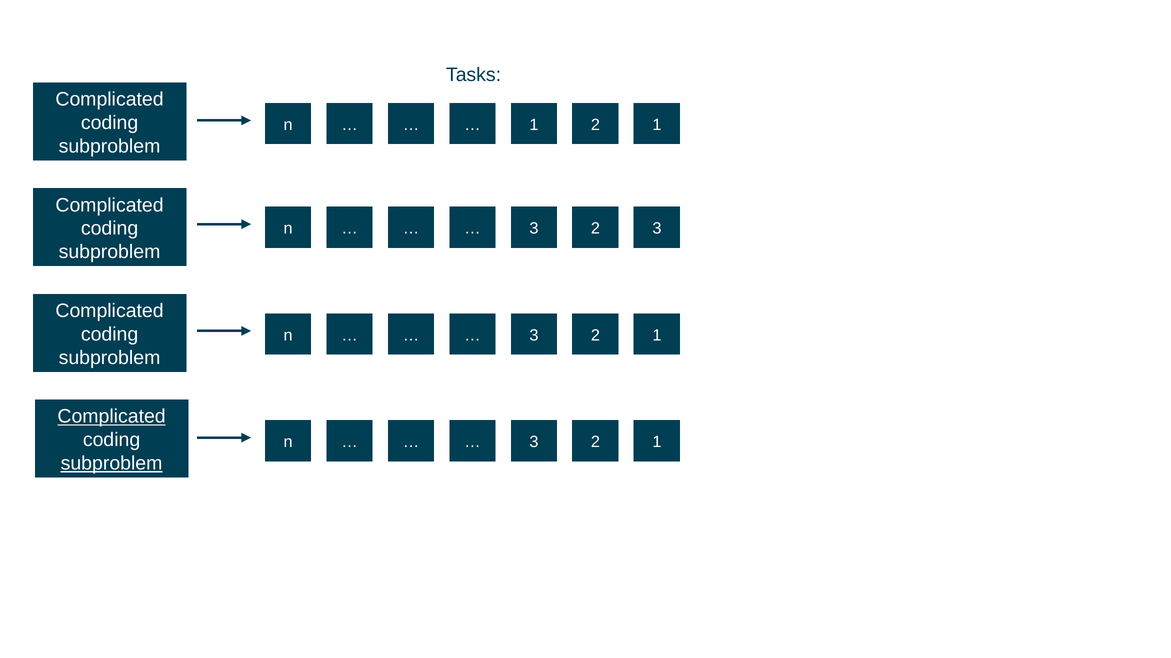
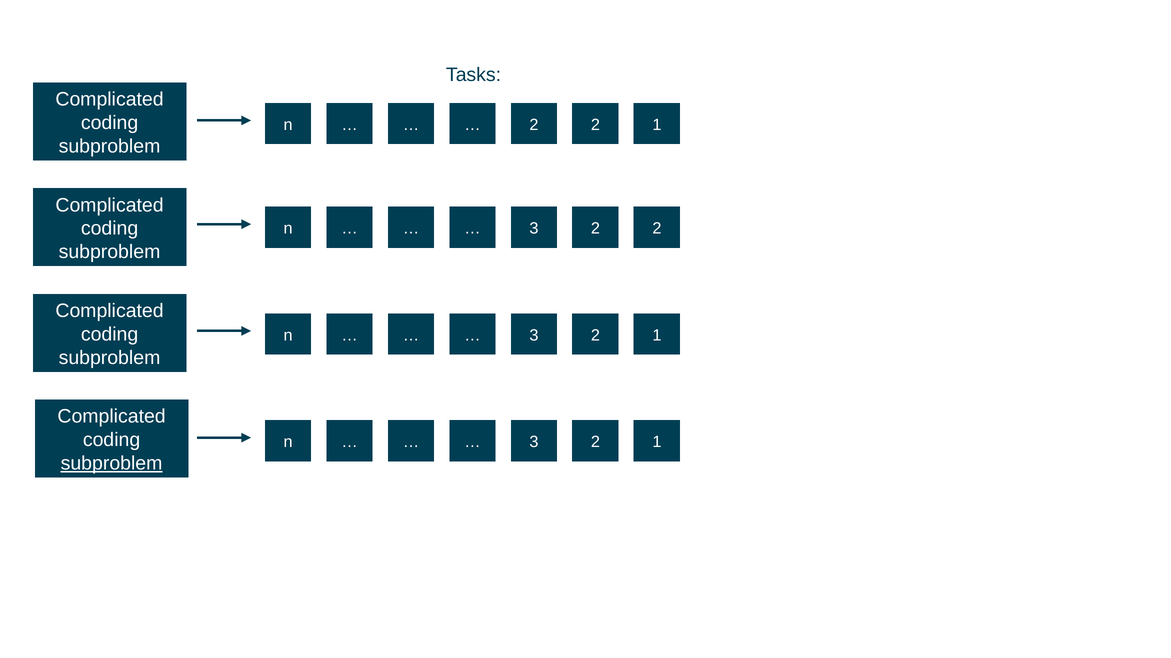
1: 1 -> 2 (534, 125)
3 2 3: 3 -> 2 (657, 229)
Complicated underline: present -> none (112, 417)
